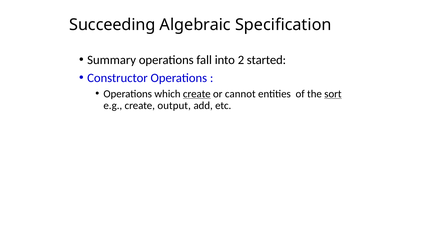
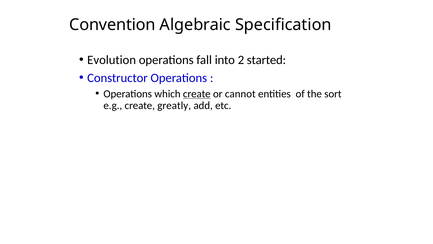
Succeeding: Succeeding -> Convention (112, 25)
Summary: Summary -> Evolution (112, 60)
sort underline: present -> none (333, 94)
output: output -> greatly (174, 105)
